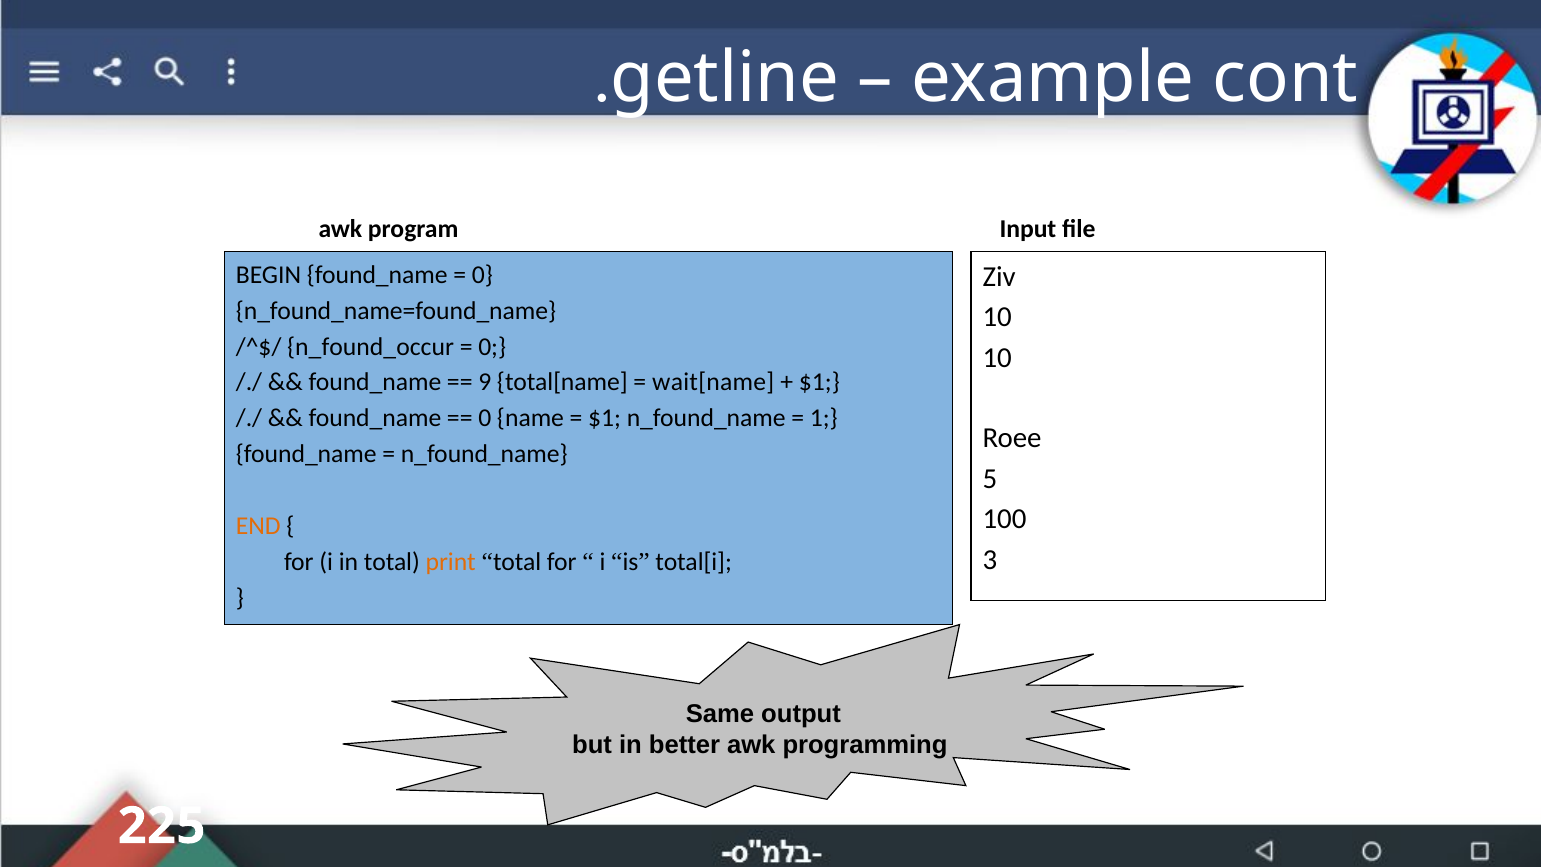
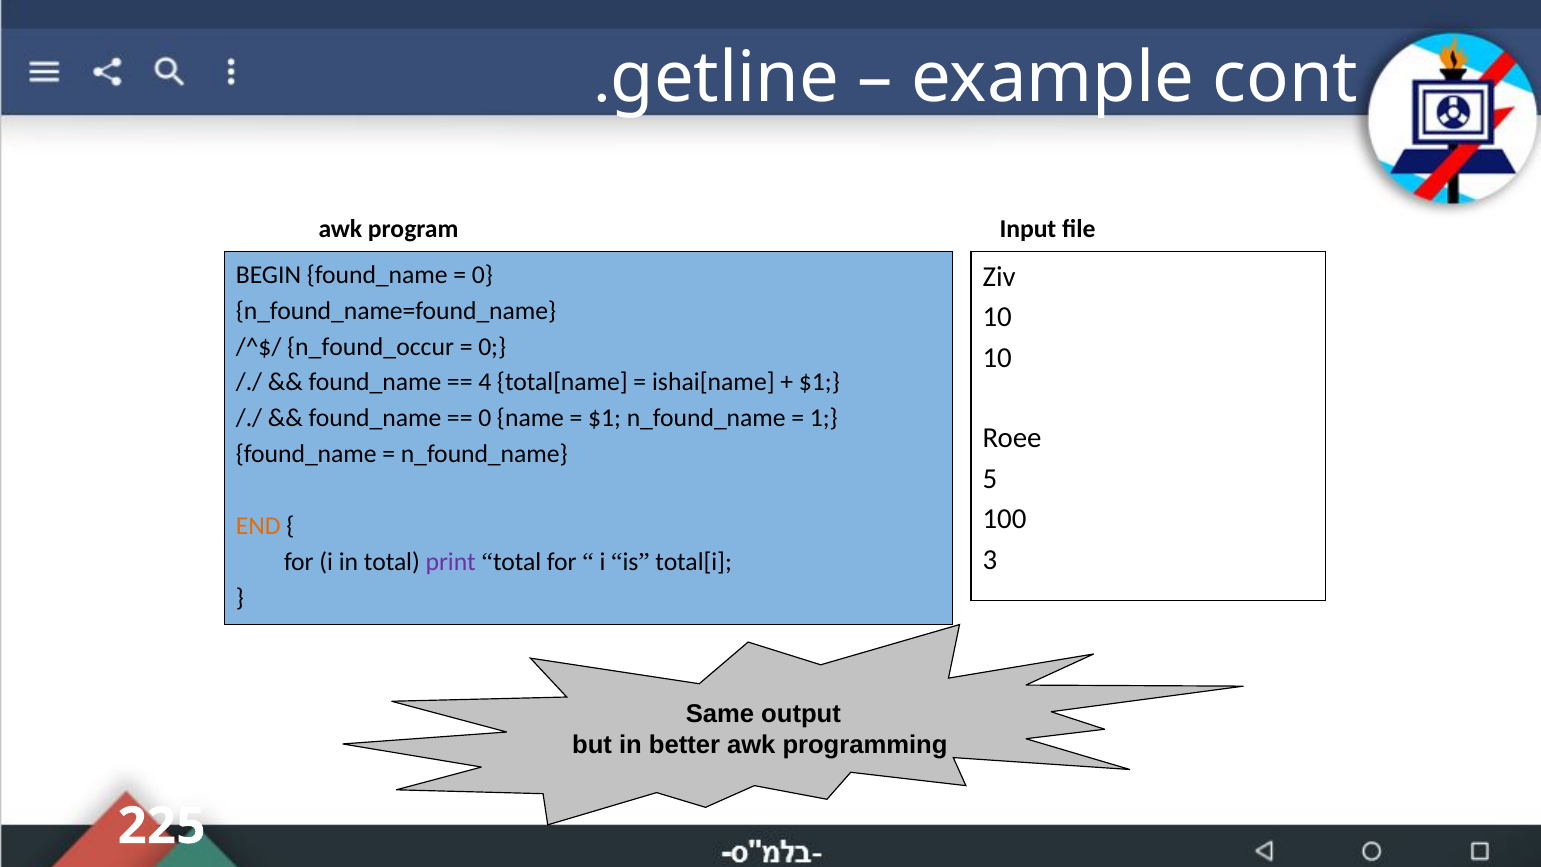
9: 9 -> 4 (485, 382)
wait[name: wait[name -> ishai[name (713, 382)
print colour: orange -> purple (451, 562)
